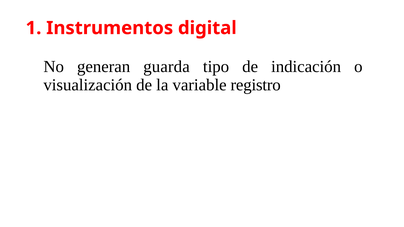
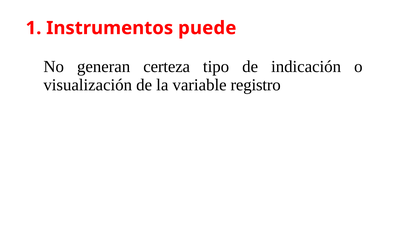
digital: digital -> puede (207, 28)
guarda: guarda -> certeza (167, 67)
